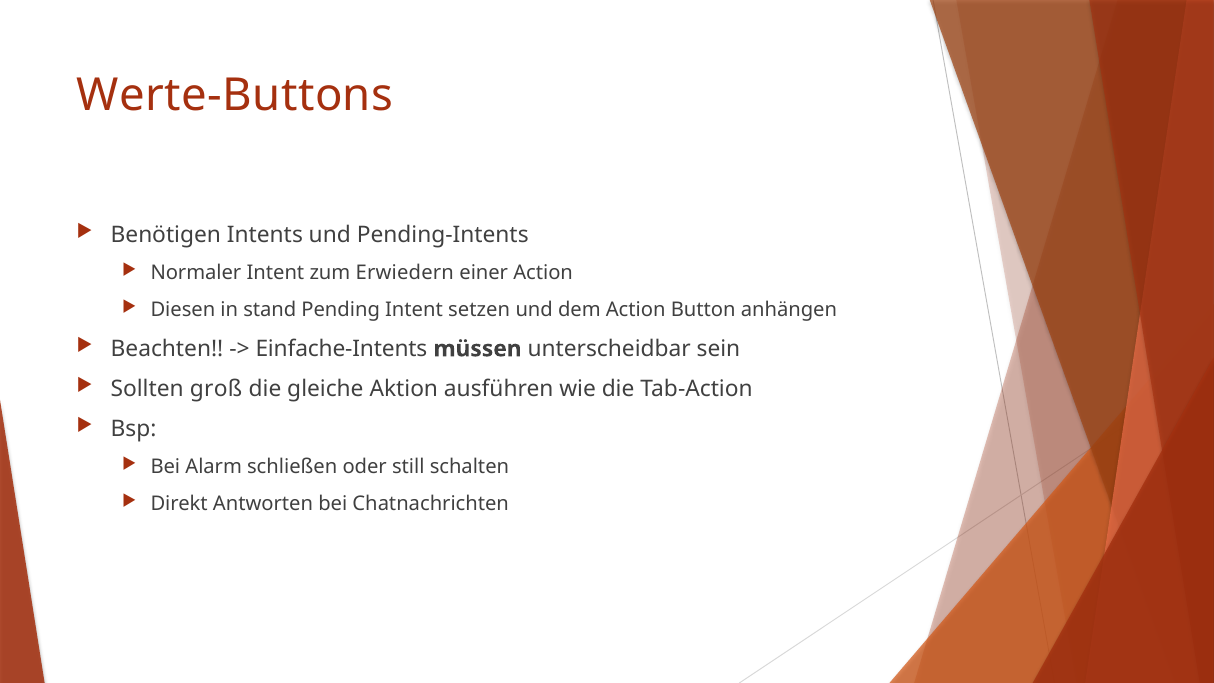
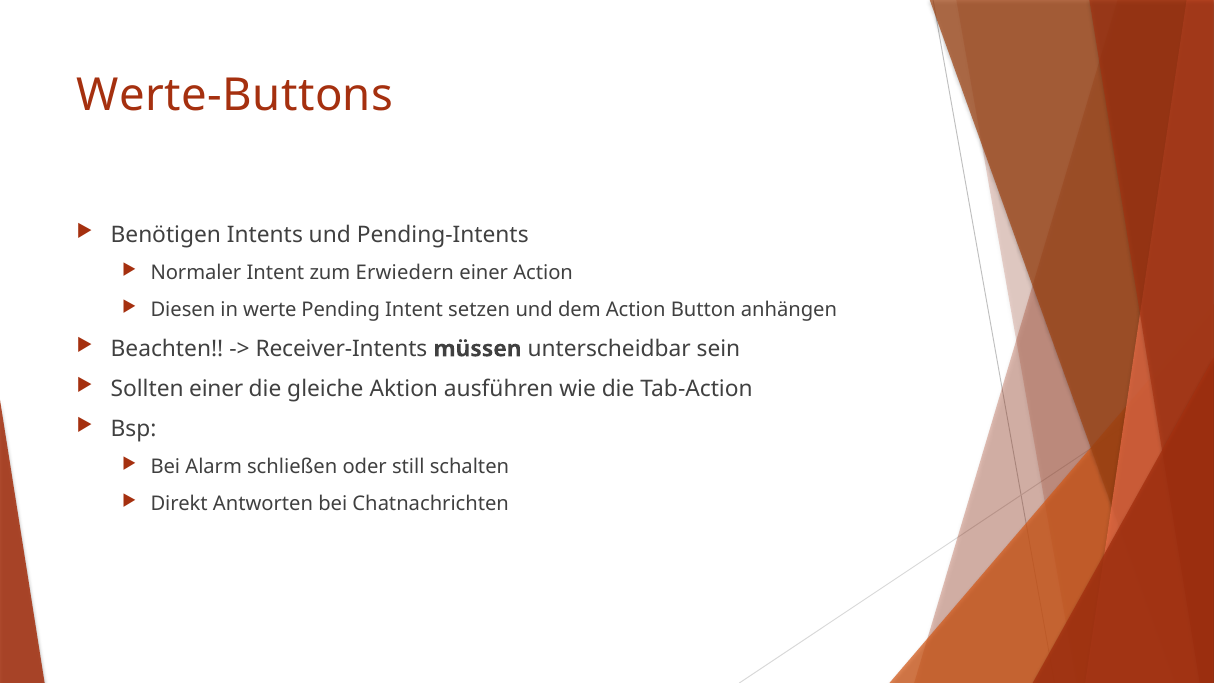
stand: stand -> werte (270, 310)
Einfache-Intents: Einfache-Intents -> Receiver-Intents (341, 349)
Sollten groß: groß -> einer (216, 389)
